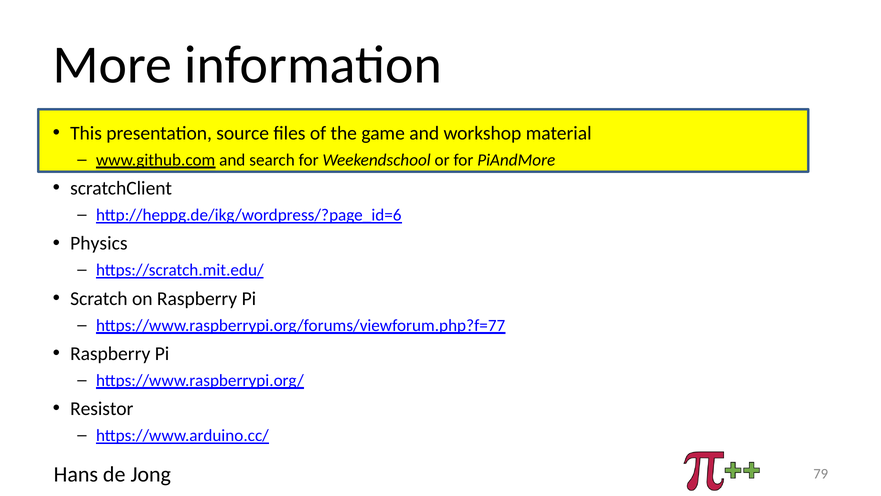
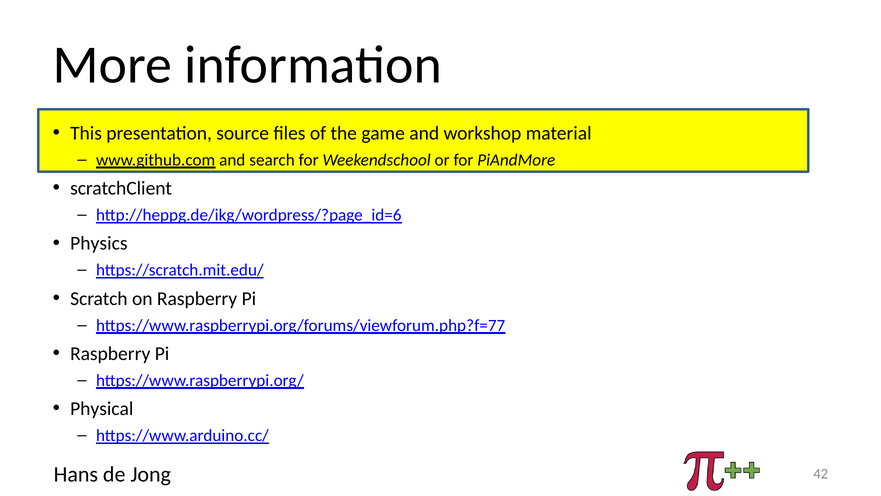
Resistor: Resistor -> Physical (102, 409)
79: 79 -> 42 (821, 473)
